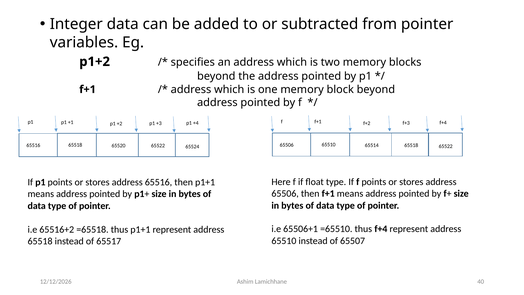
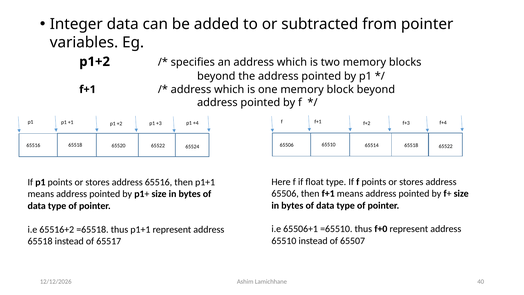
thus f+4: f+4 -> f+0 (381, 229)
